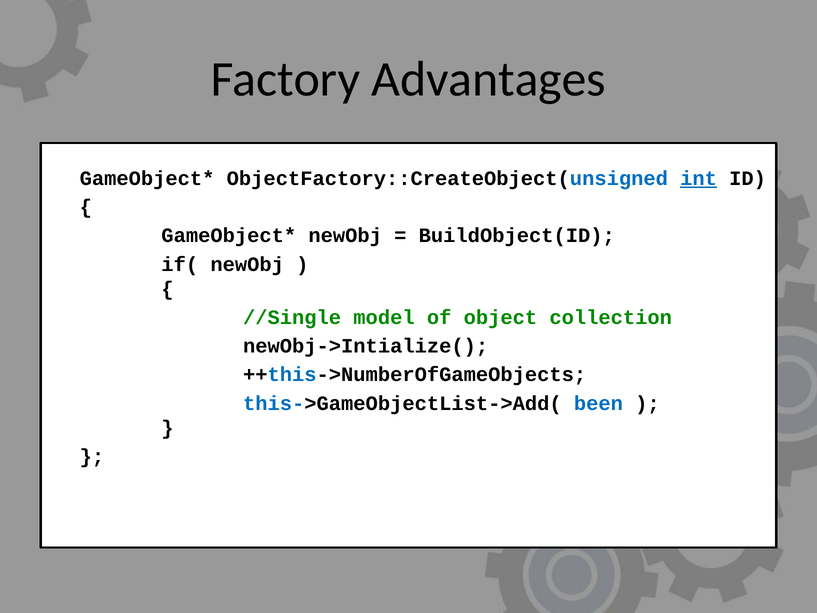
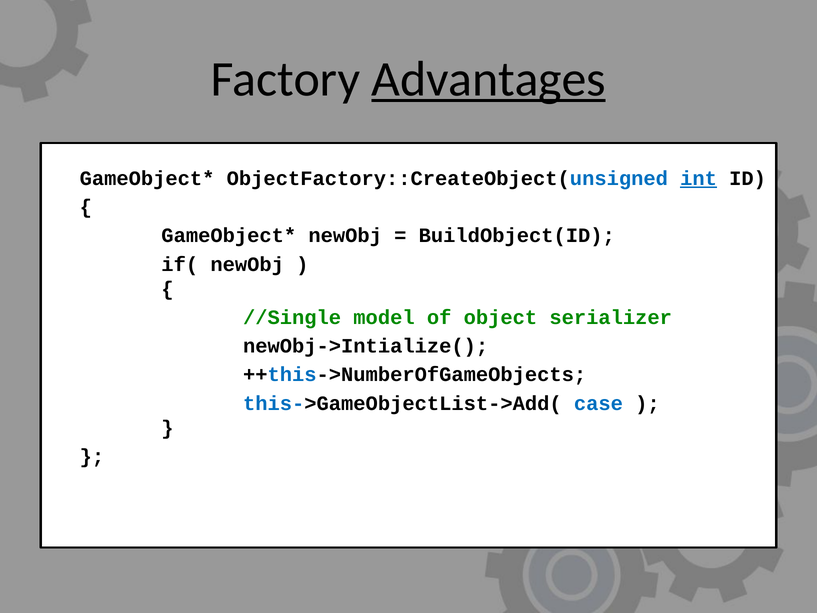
Advantages underline: none -> present (489, 79)
collection: collection -> serializer (611, 317)
been: been -> case (598, 403)
